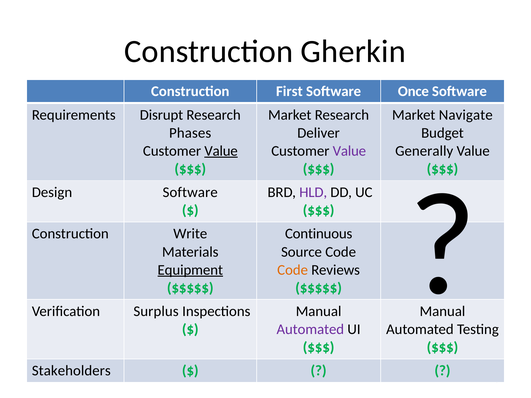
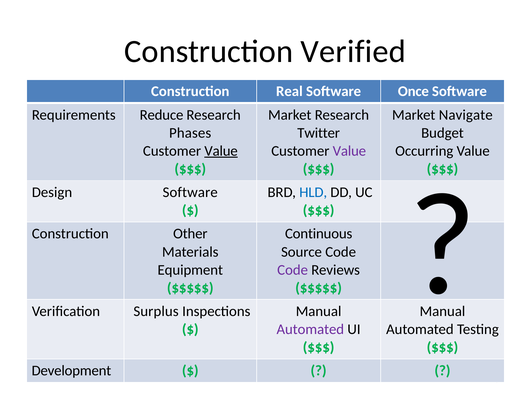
Gherkin: Gherkin -> Verified (353, 51)
First: First -> Real (289, 92)
Disrupt: Disrupt -> Reduce (162, 115)
Deliver: Deliver -> Twitter (319, 133)
Generally: Generally -> Occurring (424, 151)
HLD colour: purple -> blue (313, 192)
Write: Write -> Other (190, 234)
Equipment underline: present -> none (190, 270)
Code colour: orange -> purple (293, 270)
Stakeholders: Stakeholders -> Development (71, 371)
